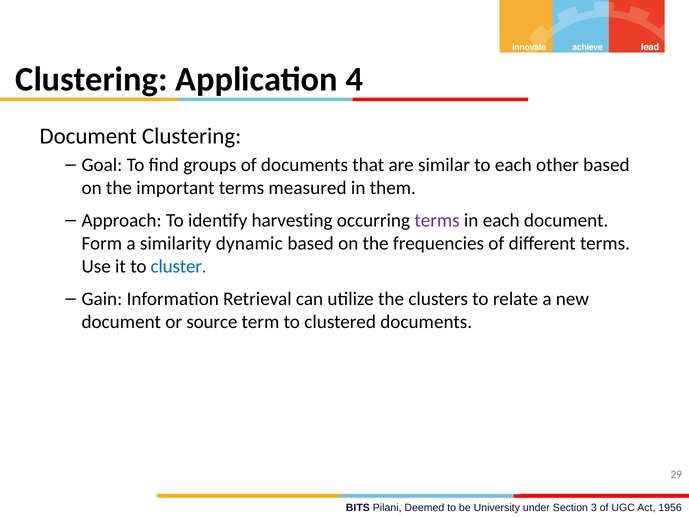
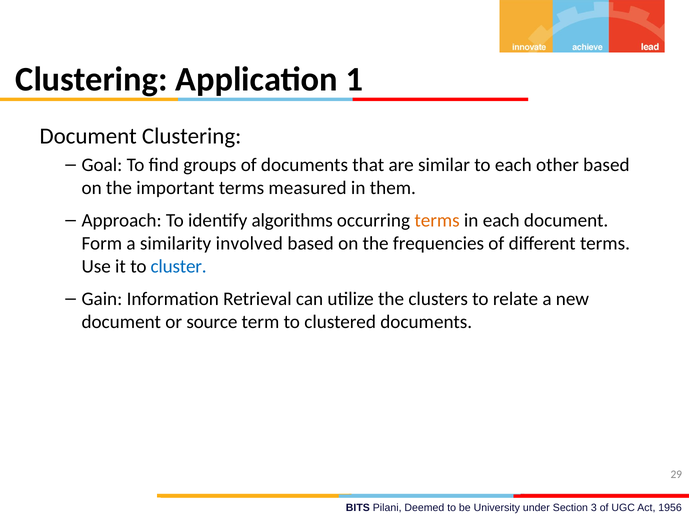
4: 4 -> 1 (354, 79)
harvesting: harvesting -> algorithms (292, 220)
terms colour: purple -> orange (437, 220)
dynamic: dynamic -> involved (249, 243)
